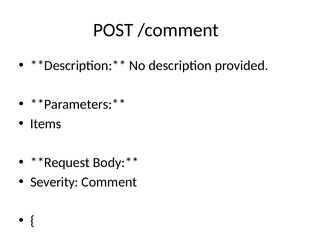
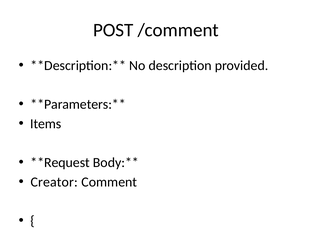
Severity: Severity -> Creator (54, 182)
